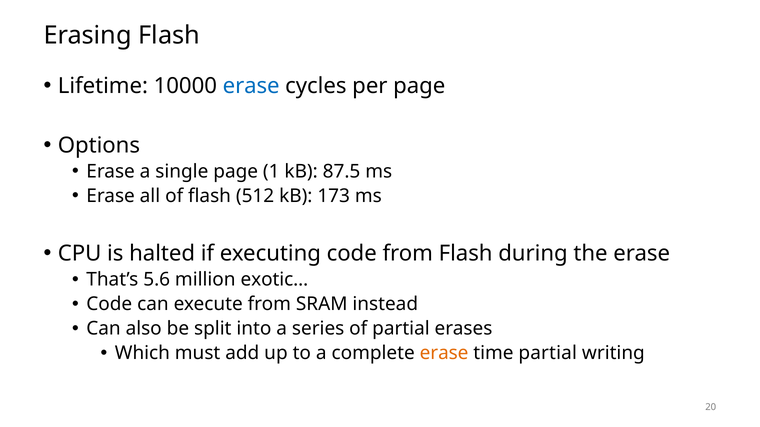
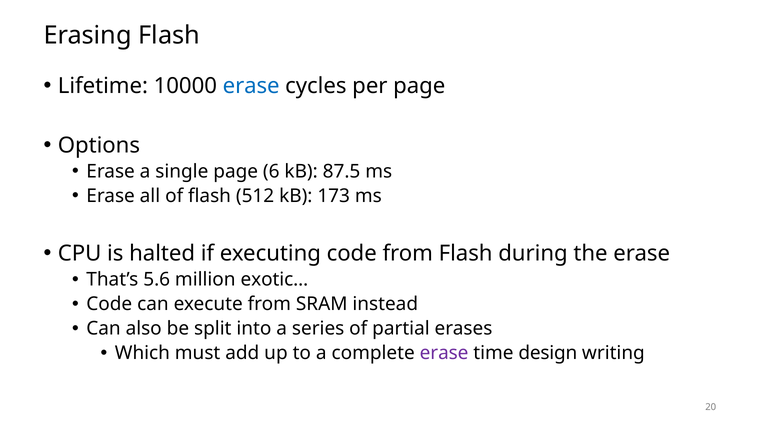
1: 1 -> 6 (271, 172)
erase colour: orange -> purple (444, 353)
time partial: partial -> design (548, 353)
